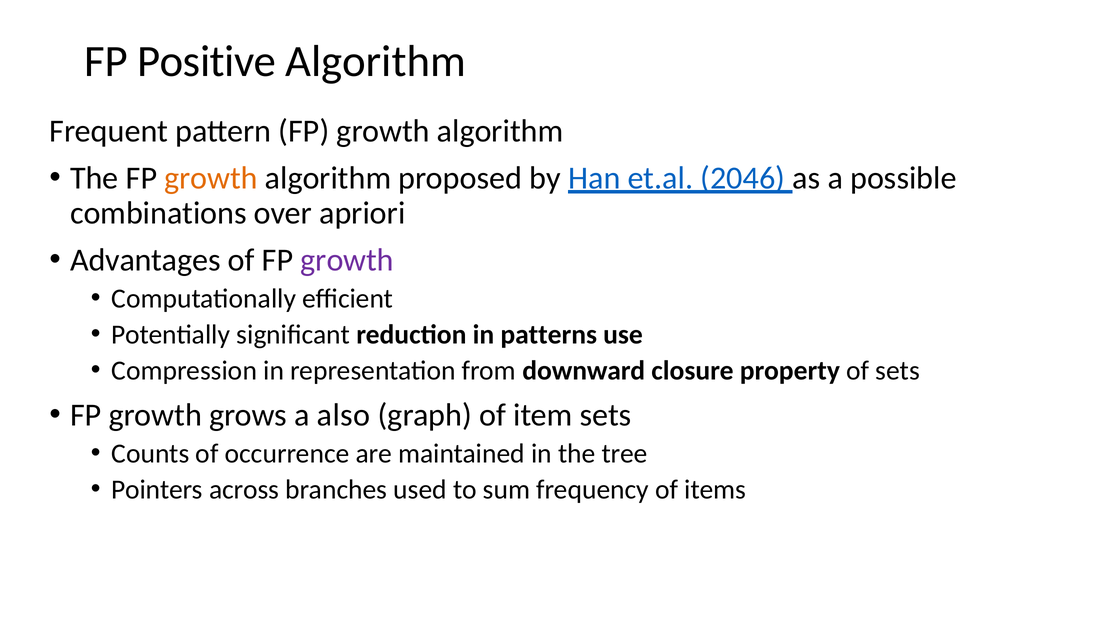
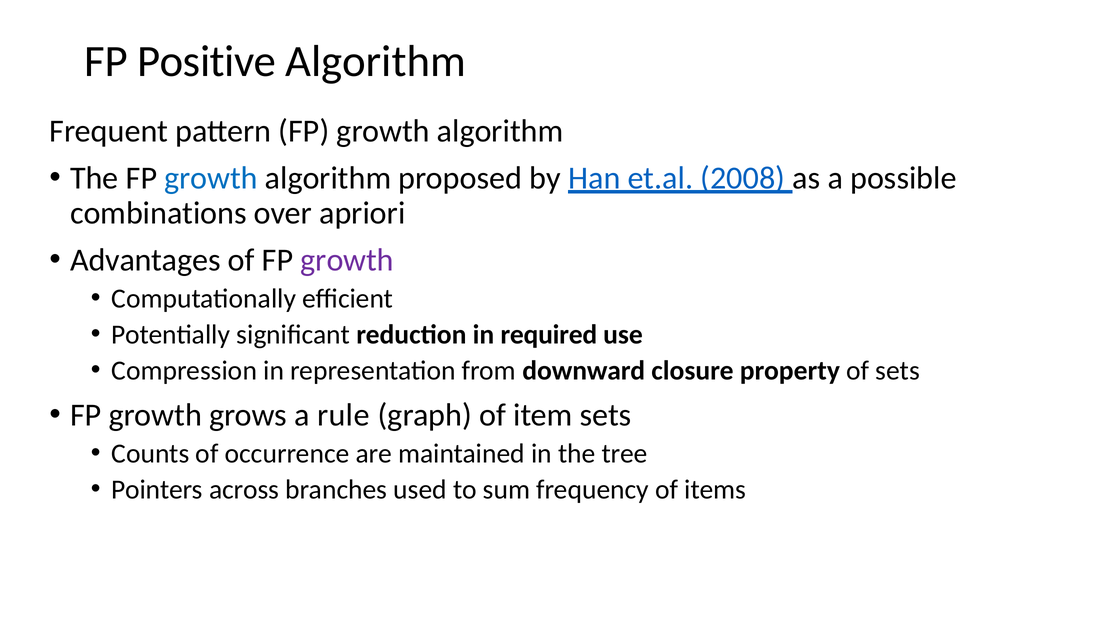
growth colour: orange -> blue (211, 178)
2046: 2046 -> 2008 (743, 178)
patterns: patterns -> required (549, 335)
also: also -> rule (343, 415)
